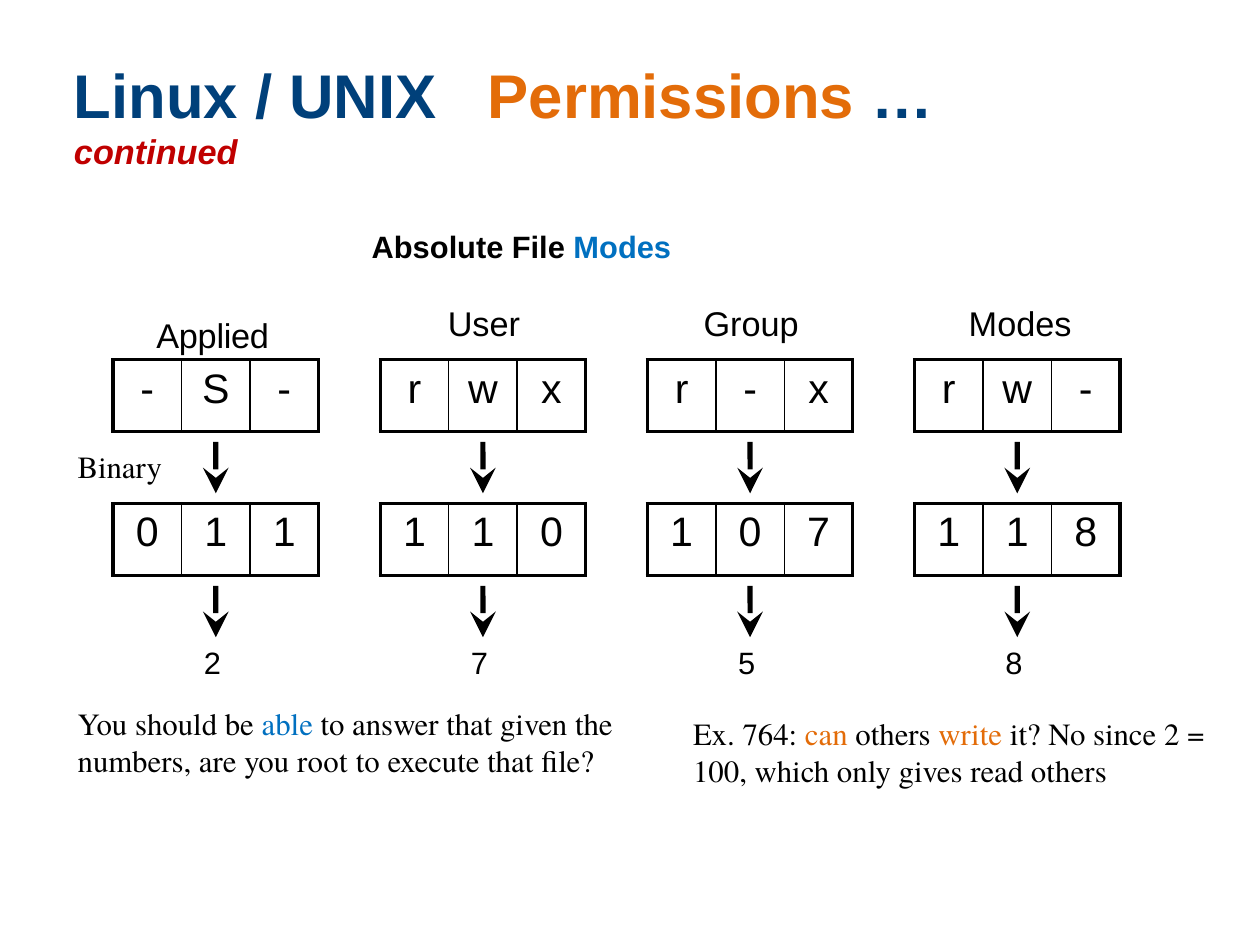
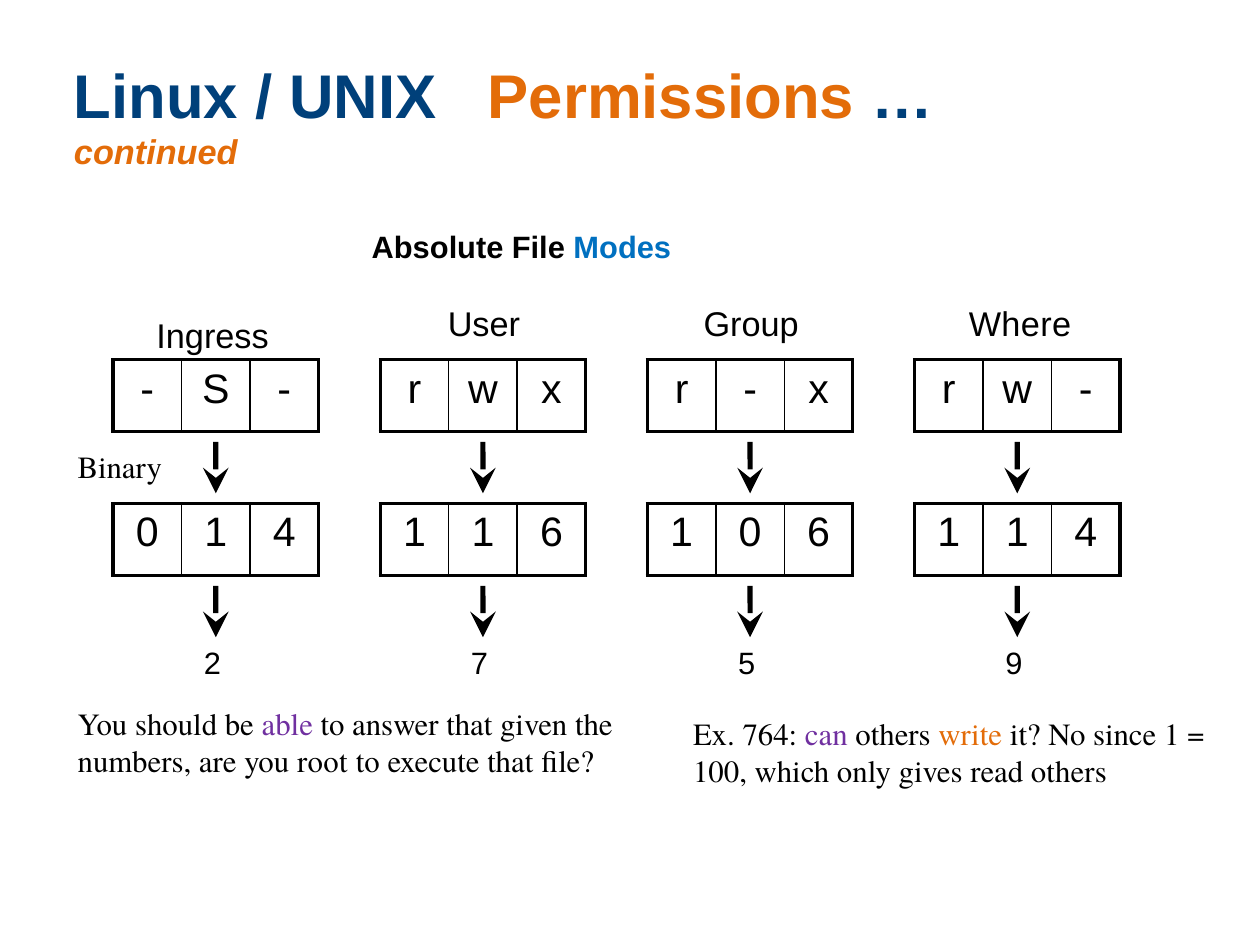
continued colour: red -> orange (156, 153)
Applied: Applied -> Ingress (213, 337)
Group Modes: Modes -> Where (1020, 325)
0 1 1: 1 -> 4 (284, 533)
1 1 0: 0 -> 6 (551, 533)
0 7: 7 -> 6 (819, 533)
1 1 8: 8 -> 4 (1086, 533)
5 8: 8 -> 9 (1014, 664)
able colour: blue -> purple (287, 725)
can colour: orange -> purple (826, 735)
since 2: 2 -> 1 (1172, 735)
